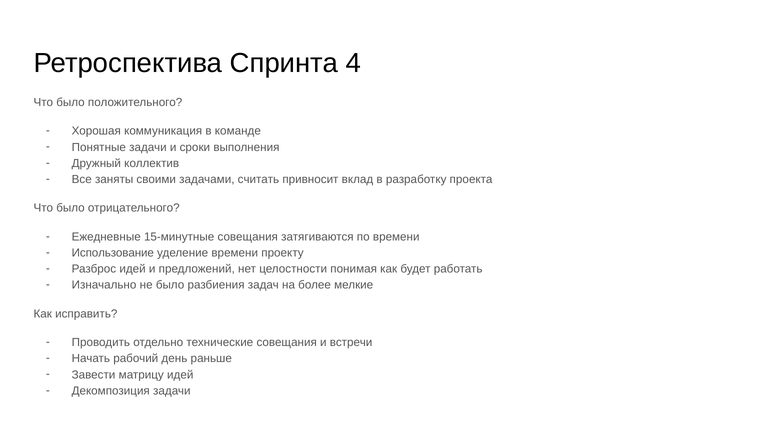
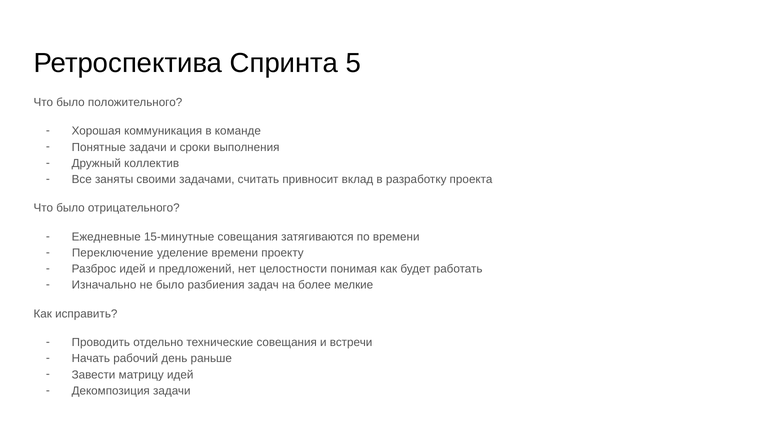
4: 4 -> 5 (353, 63)
Использование: Использование -> Переключение (113, 253)
